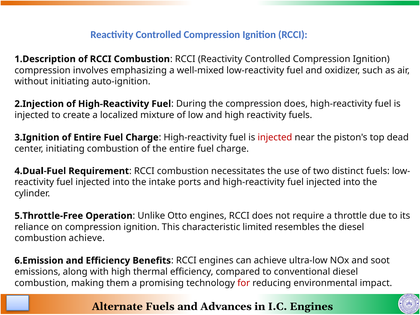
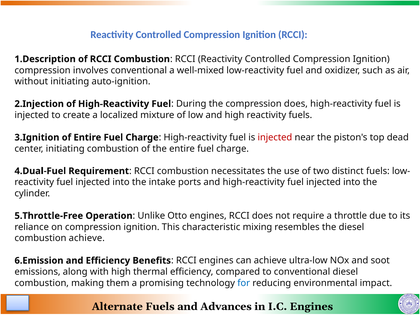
involves emphasizing: emphasizing -> conventional (139, 70)
limited: limited -> mixing (257, 227)
for colour: red -> blue (244, 283)
